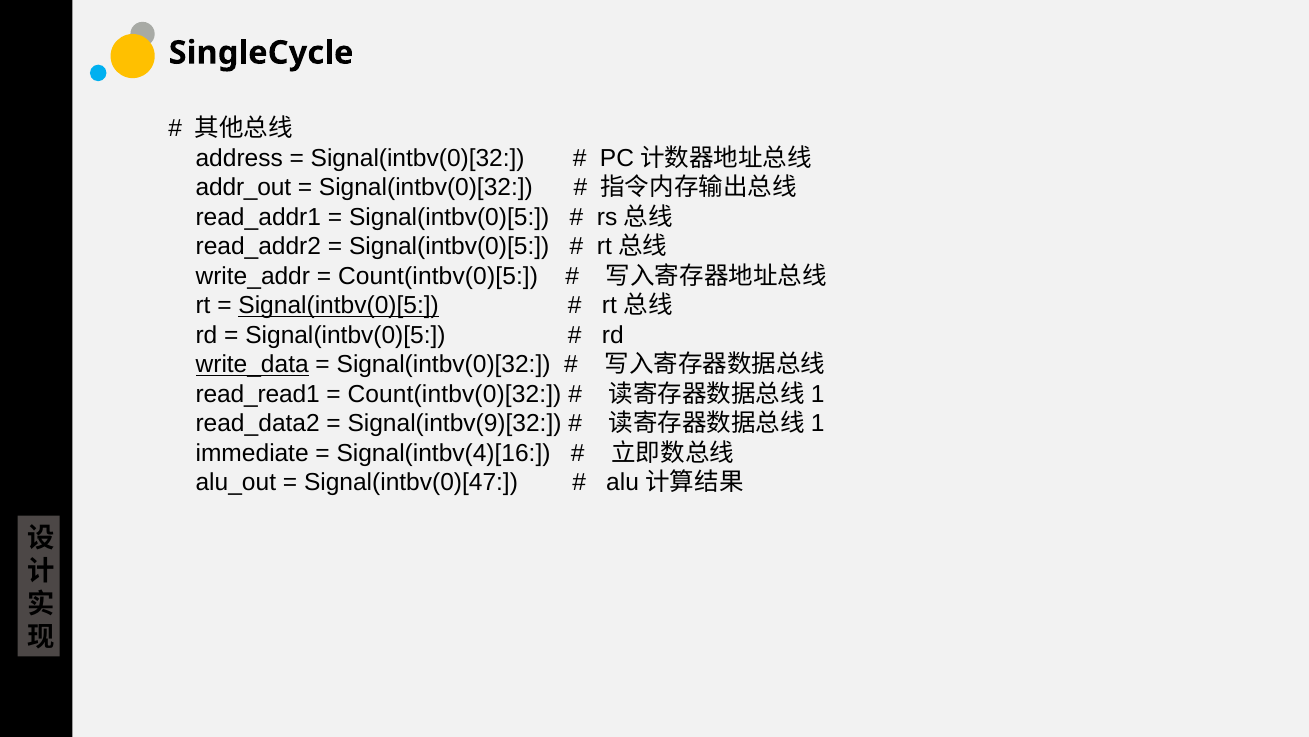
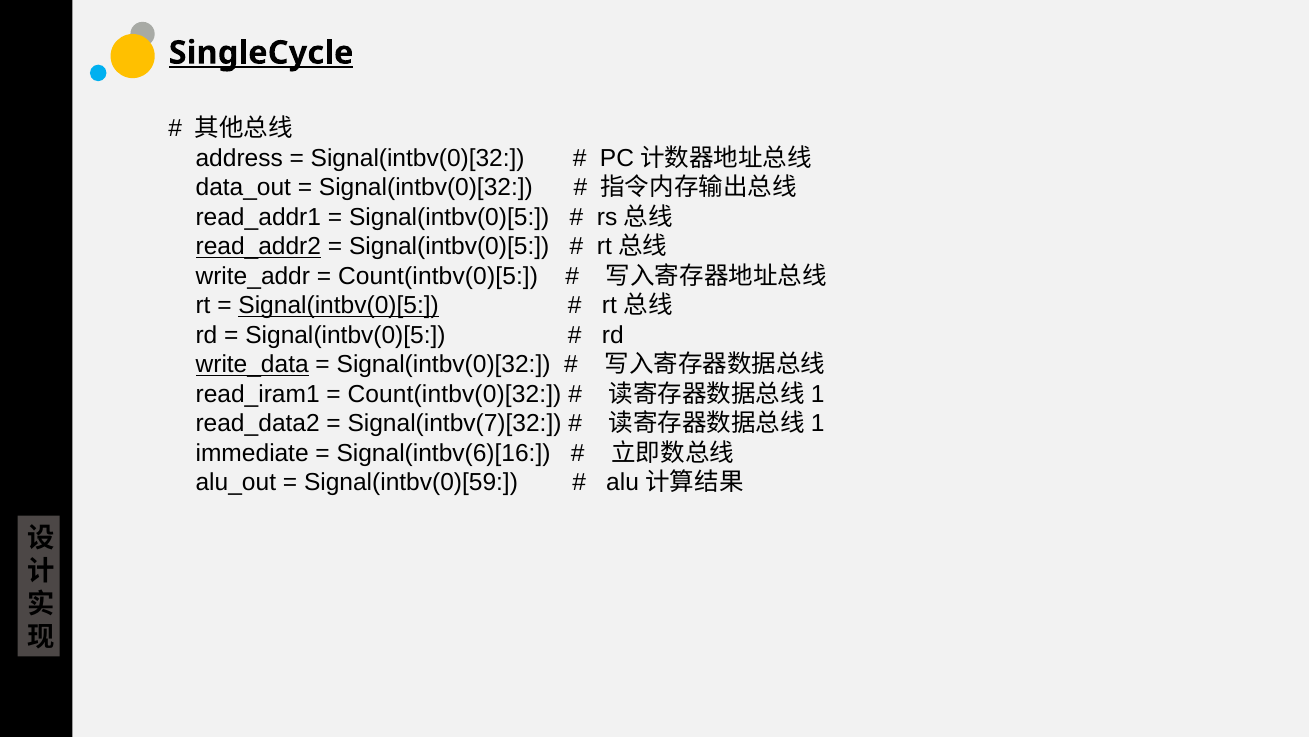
SingleCycle underline: none -> present (261, 53)
addr_out: addr_out -> data_out (243, 188)
read_addr2 underline: none -> present (258, 247)
read_read1: read_read1 -> read_iram1 (258, 394)
Signal(intbv(9)[32: Signal(intbv(9)[32 -> Signal(intbv(7)[32 (455, 423)
Signal(intbv(4)[16: Signal(intbv(4)[16 -> Signal(intbv(6)[16 (444, 453)
Signal(intbv(0)[47: Signal(intbv(0)[47 -> Signal(intbv(0)[59 (411, 482)
